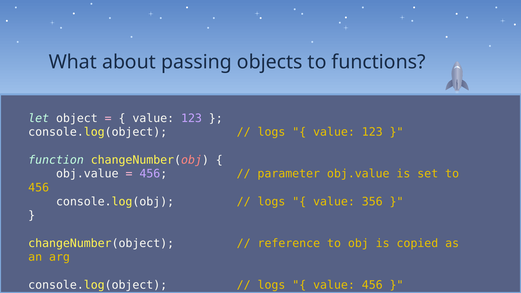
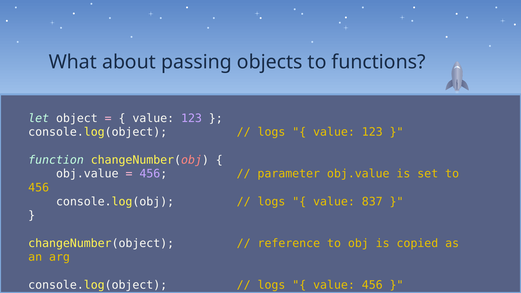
356: 356 -> 837 (372, 202)
